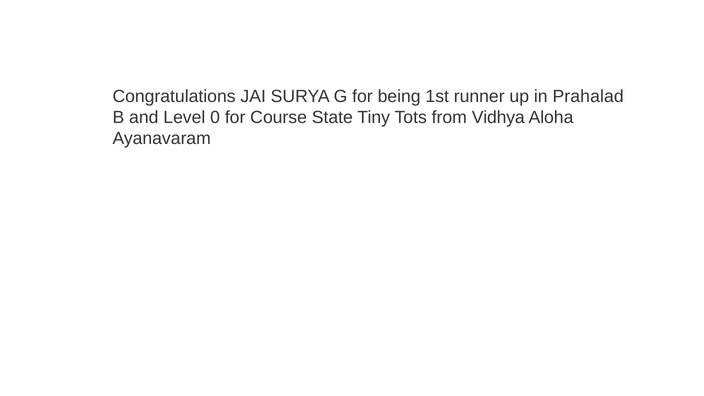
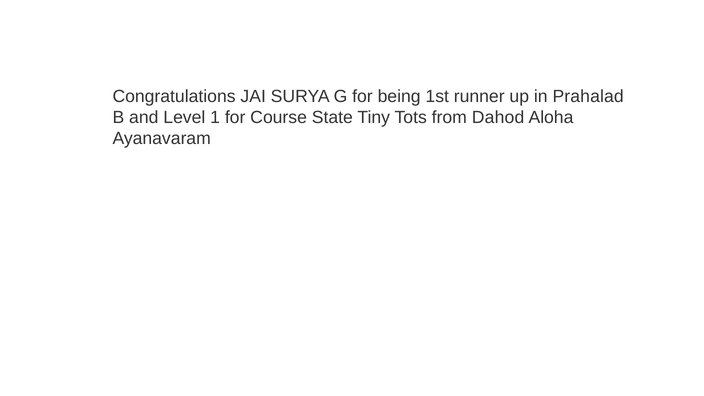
0: 0 -> 1 (215, 117)
Vidhya: Vidhya -> Dahod (498, 117)
